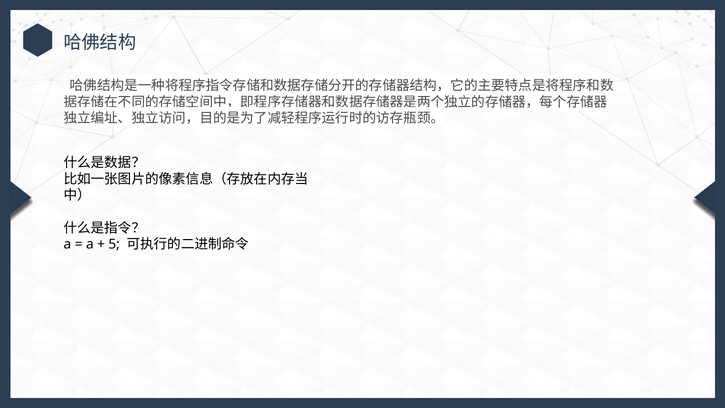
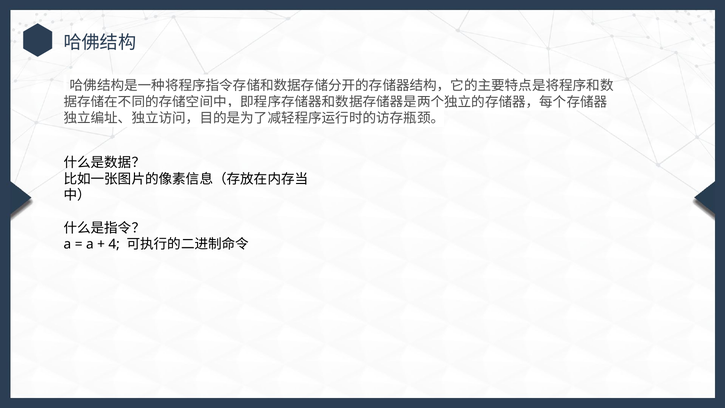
5: 5 -> 4 (114, 244)
